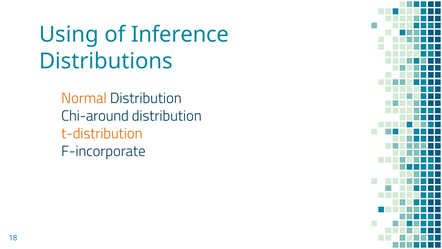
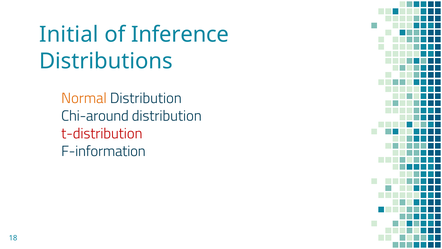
Using: Using -> Initial (69, 35)
t-distribution colour: orange -> red (102, 133)
F-incorporate: F-incorporate -> F-information (103, 151)
